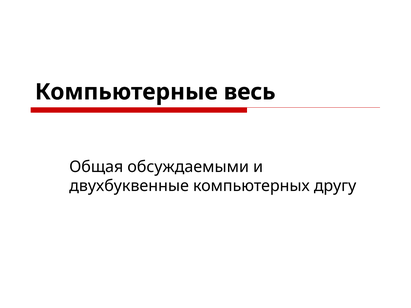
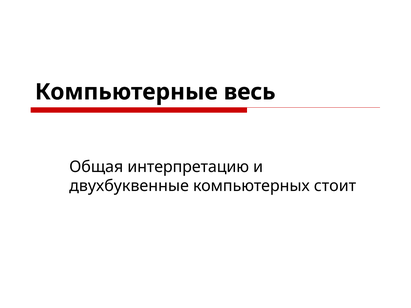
обсуждаемыми: обсуждаемыми -> интерпретацию (188, 167)
другу: другу -> стоит (335, 186)
